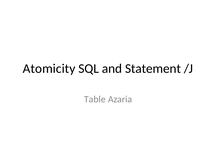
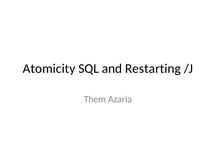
Statement: Statement -> Restarting (153, 69)
Table: Table -> Them (95, 99)
